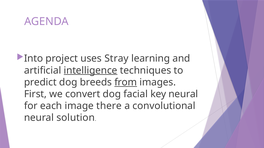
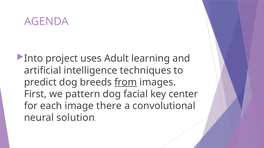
Stray: Stray -> Adult (117, 59)
intelligence underline: present -> none (91, 71)
convert: convert -> pattern (83, 94)
key neural: neural -> center (183, 94)
